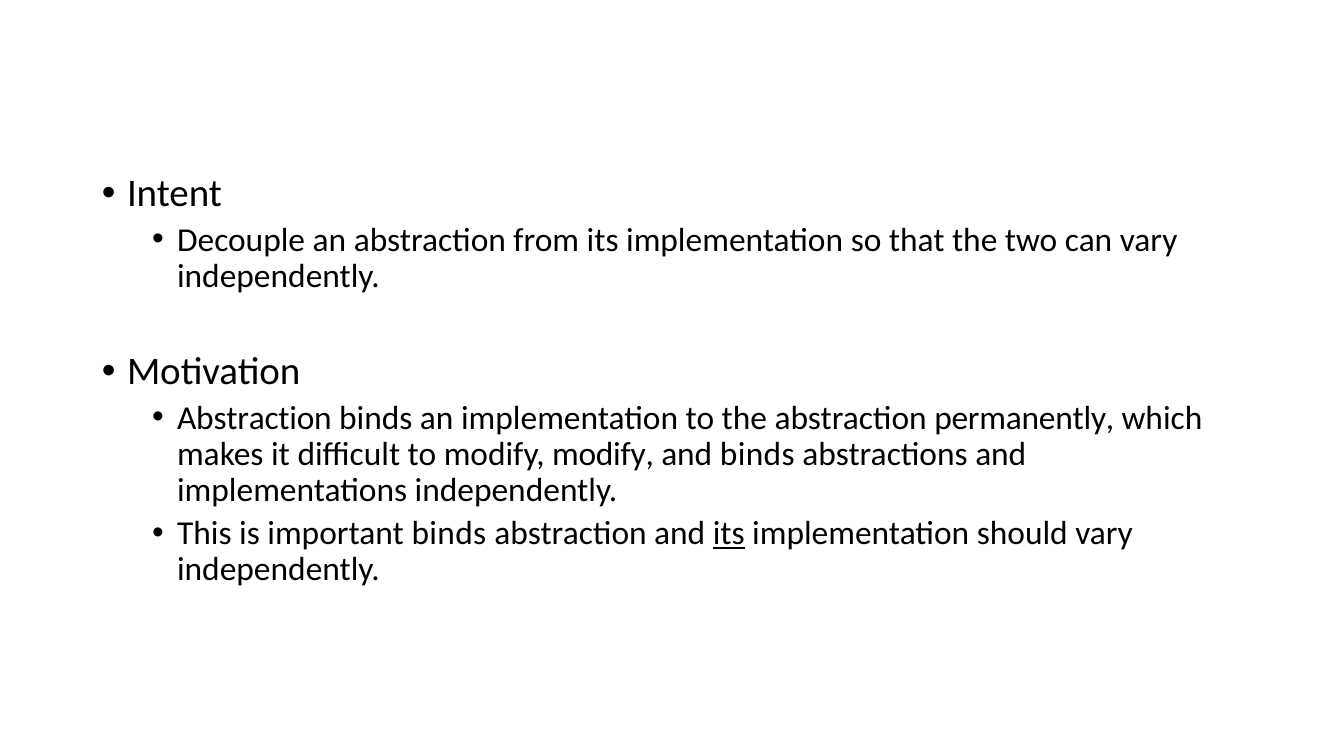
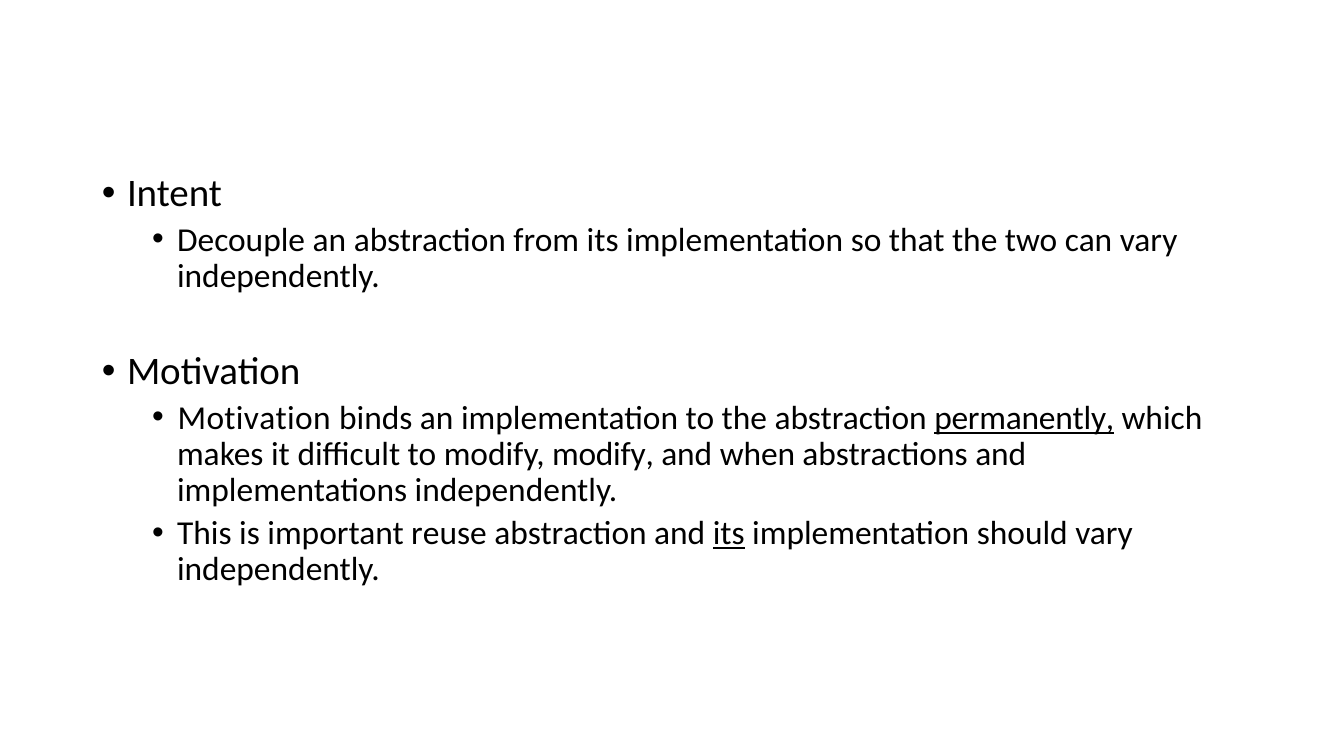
Abstraction: Abstraction -> Motivation (254, 418)
permanently underline: none -> present (1024, 418)
and binds: binds -> when (757, 454)
important binds: binds -> reuse (449, 533)
